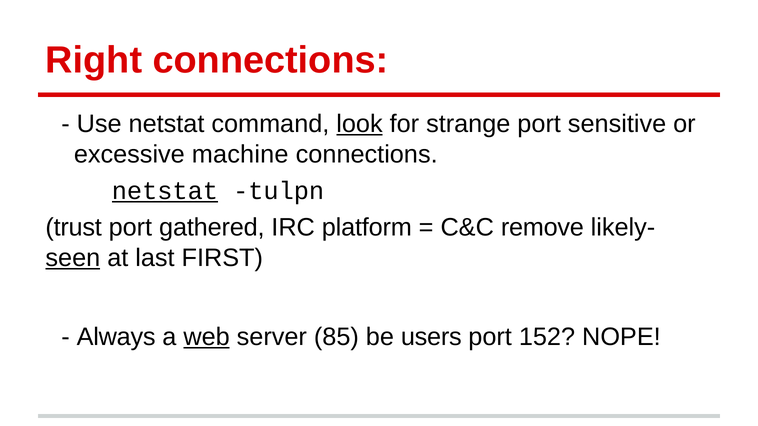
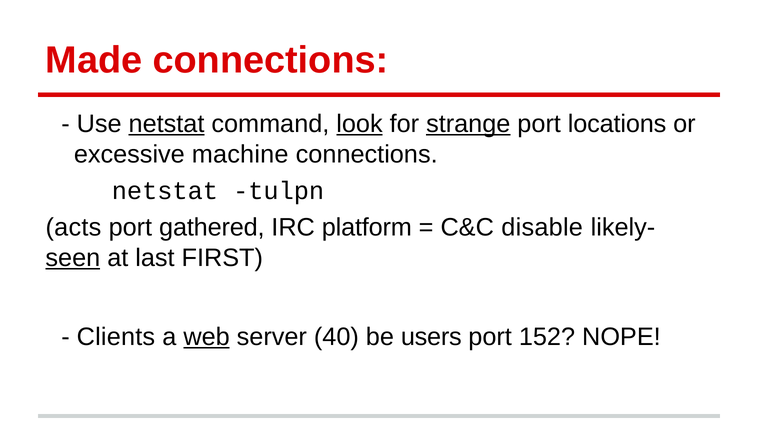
Right: Right -> Made (94, 60)
netstat underline: none -> present (167, 124)
strange underline: none -> present (468, 124)
sensitive: sensitive -> locations (617, 124)
netstat underline: present -> none (165, 191)
trust: trust -> acts (73, 228)
remove: remove -> disable (542, 228)
Always: Always -> Clients (116, 337)
85: 85 -> 40 (336, 337)
